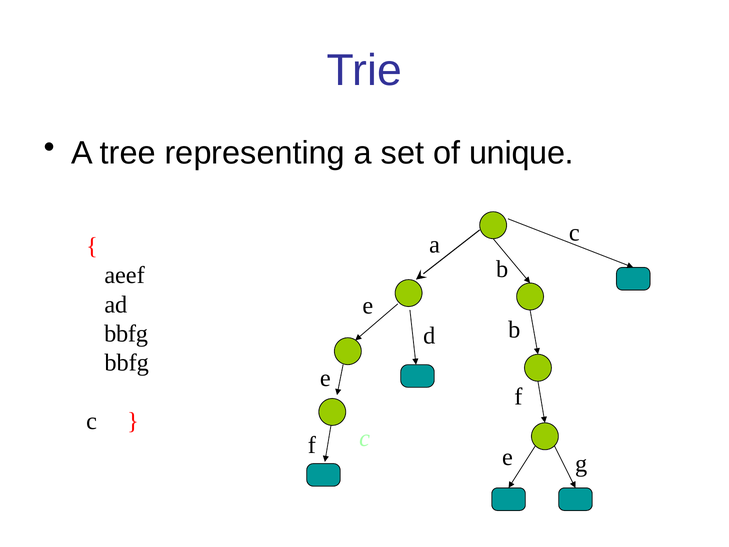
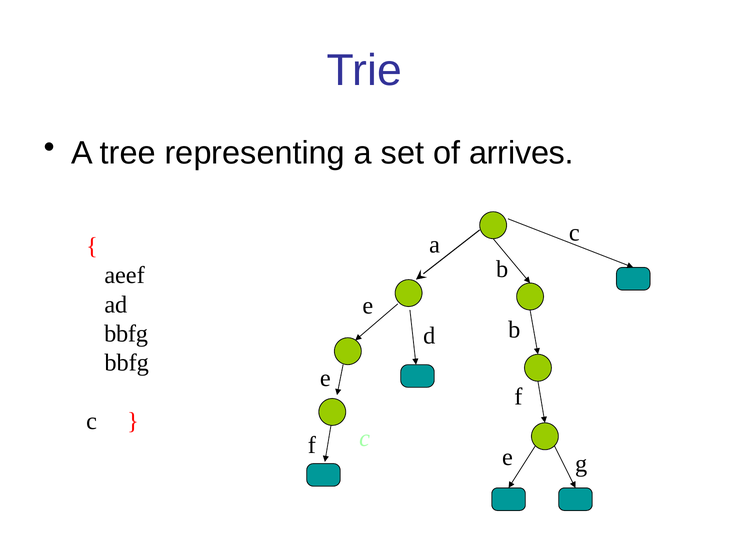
unique: unique -> arrives (521, 153)
